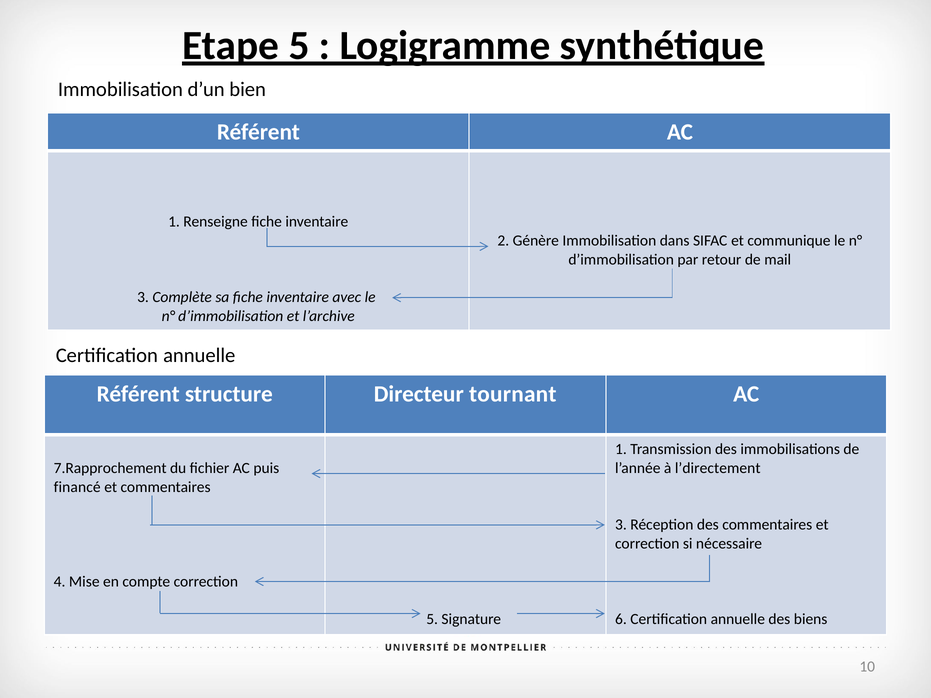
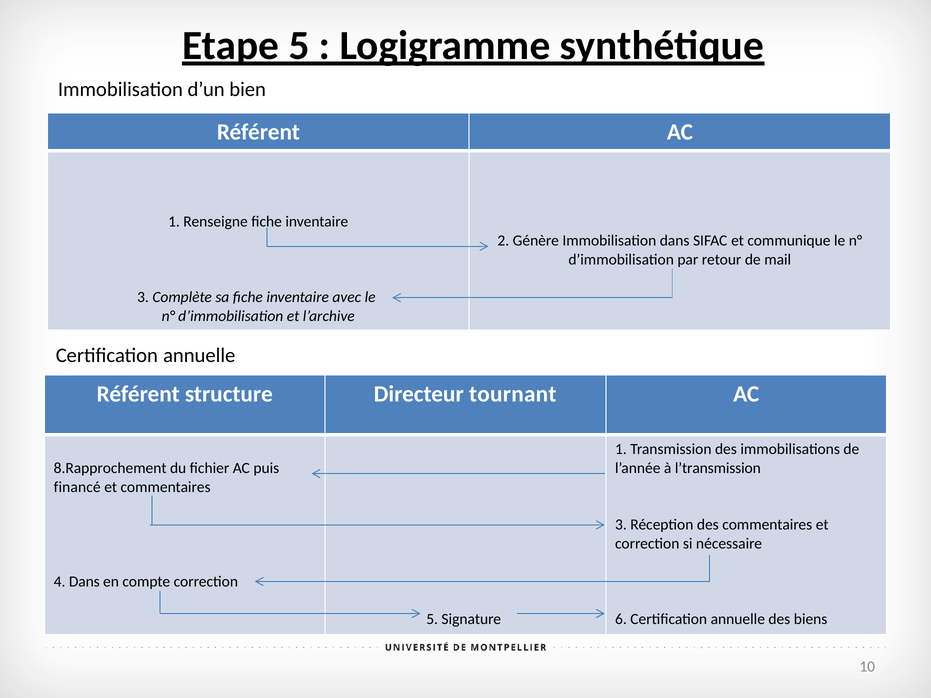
7.Rapprochement: 7.Rapprochement -> 8.Rapprochement (110, 468)
l’directement: l’directement -> l’transmission (718, 468)
4 Mise: Mise -> Dans (84, 582)
